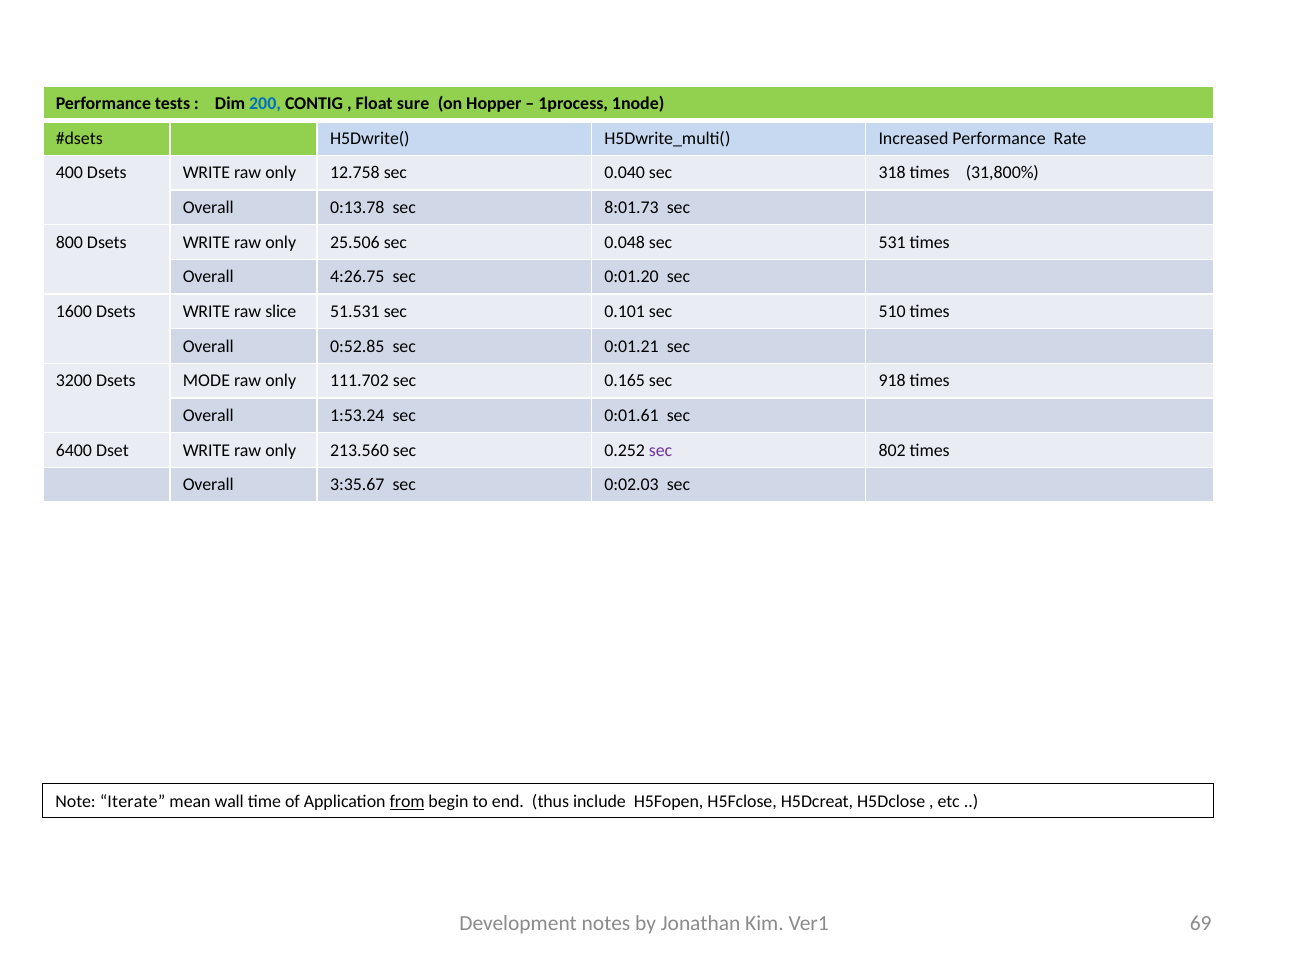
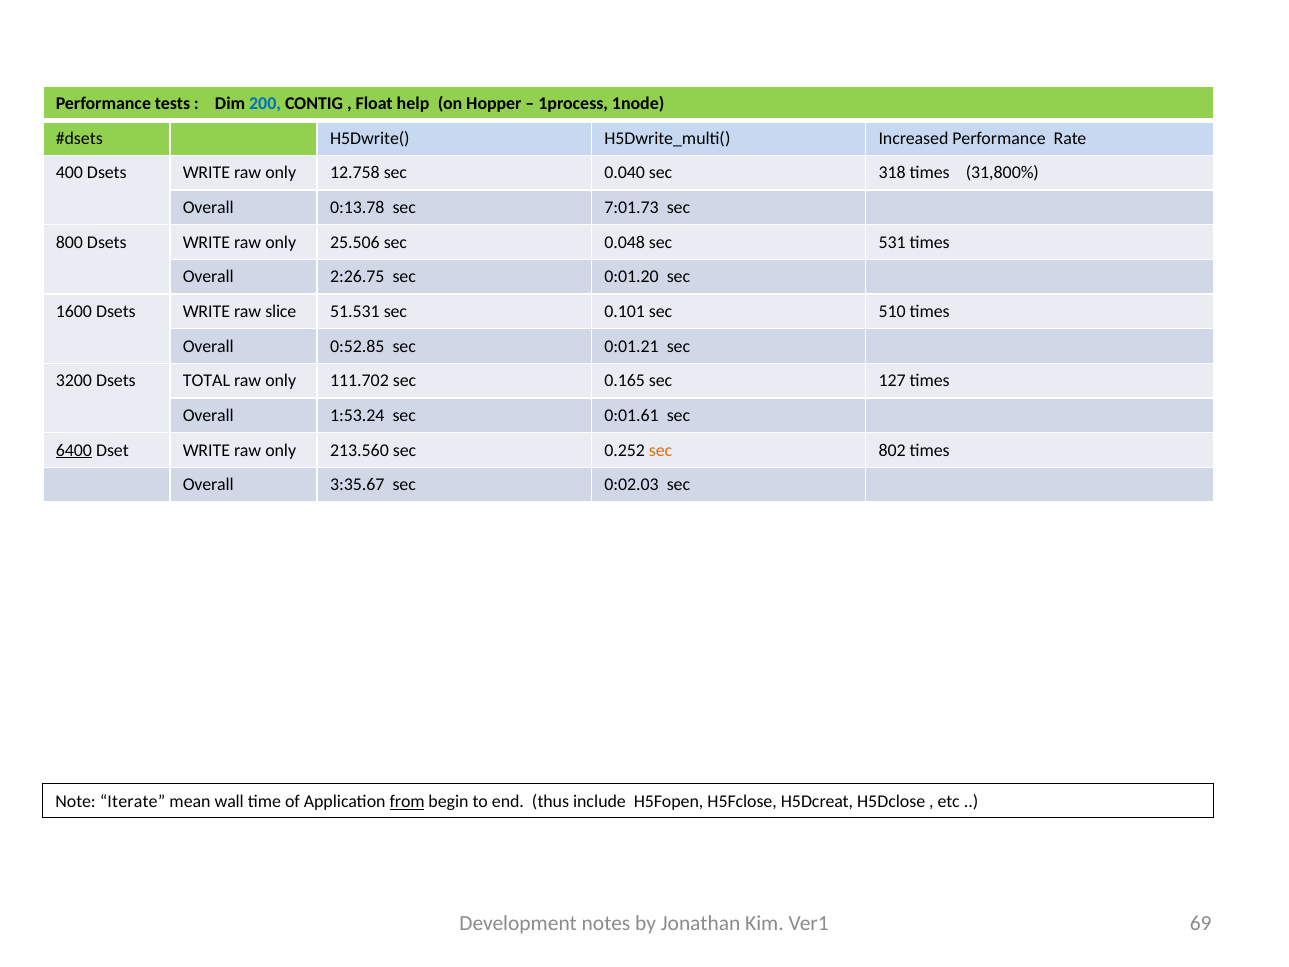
sure: sure -> help (413, 103)
8:01.73: 8:01.73 -> 7:01.73 (632, 207)
4:26.75: 4:26.75 -> 2:26.75 (357, 277)
MODE: MODE -> TOTAL (206, 381)
918: 918 -> 127 (892, 381)
6400 underline: none -> present (74, 450)
sec colour: purple -> orange (661, 450)
